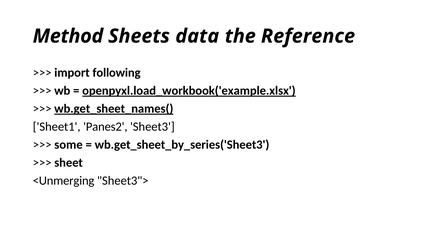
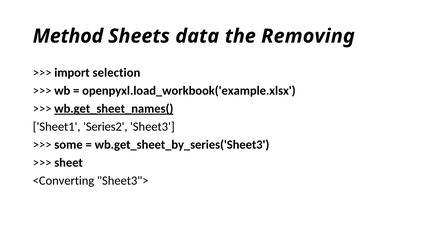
Reference: Reference -> Removing (308, 36)
following: following -> selection (116, 73)
openpyxl.load_workbook('example.xlsx underline: present -> none (189, 91)
Panes2: Panes2 -> Series2 (105, 127)
<Unmerging: <Unmerging -> <Converting (64, 181)
